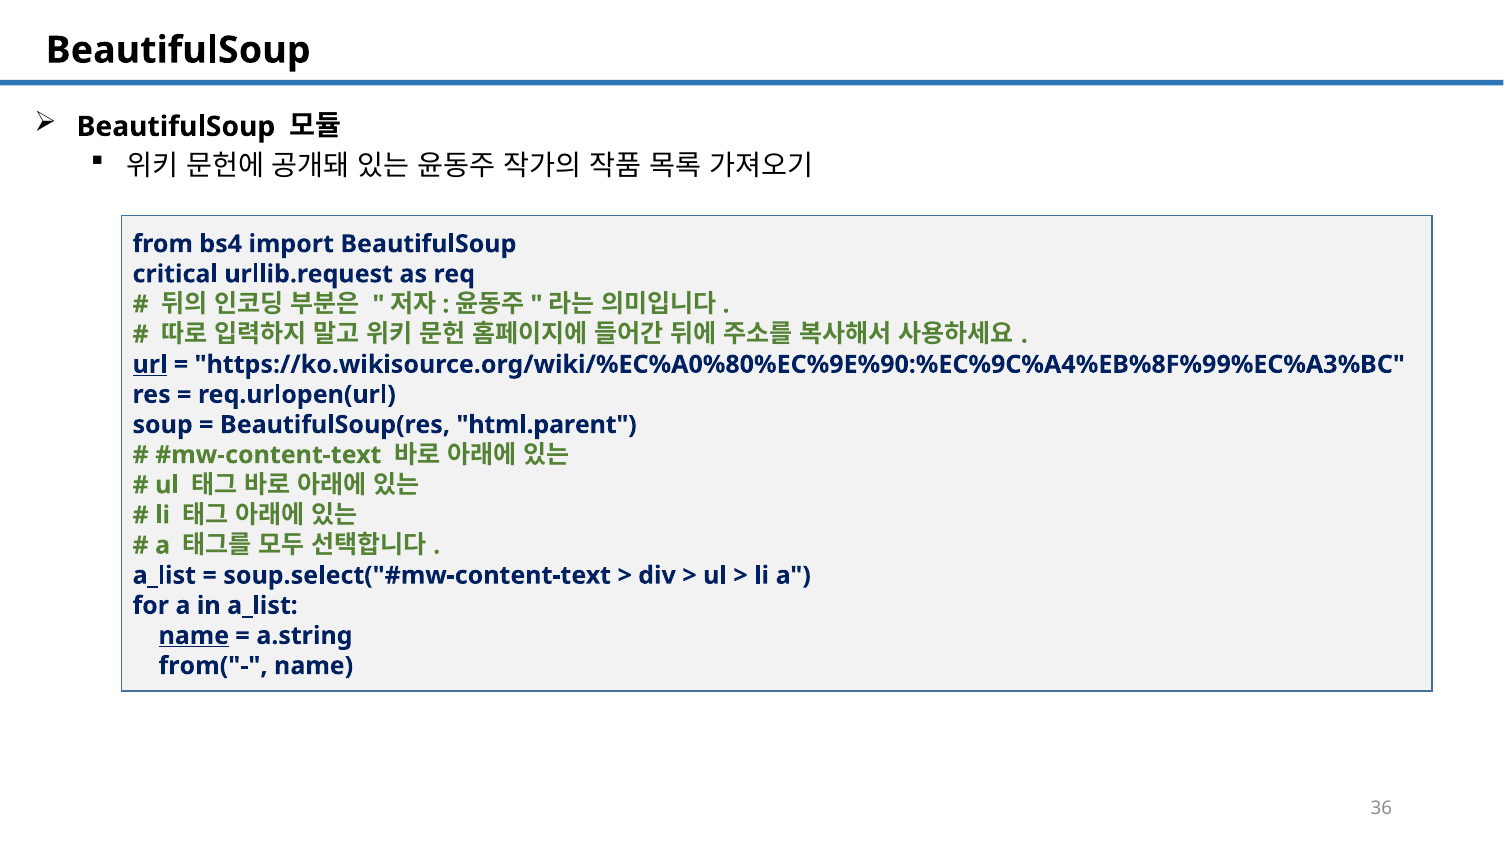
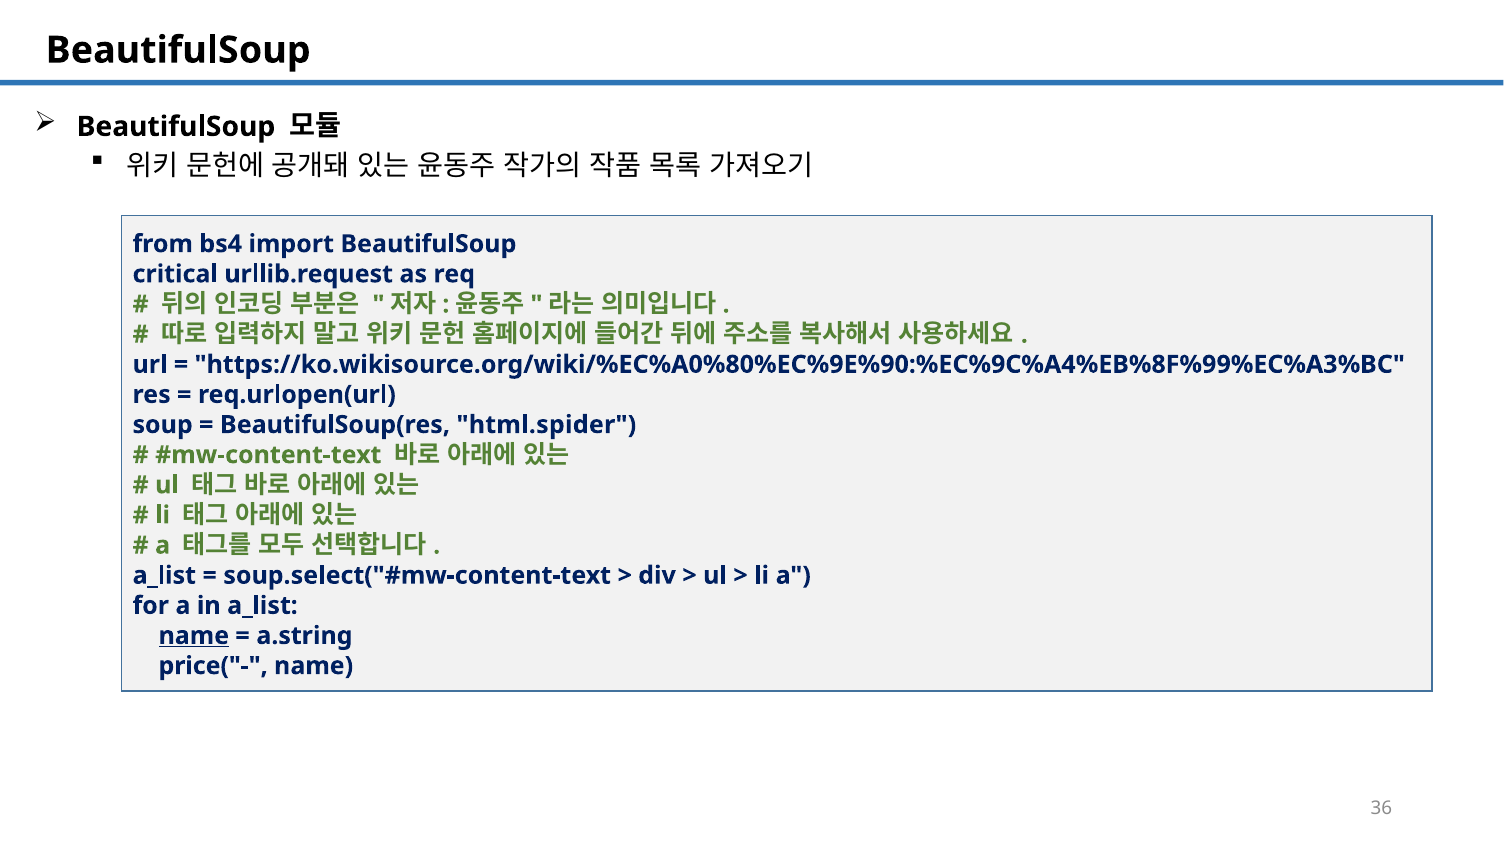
url underline: present -> none (150, 364)
html.parent: html.parent -> html.spider (546, 425)
from("-: from("- -> price("- (213, 666)
